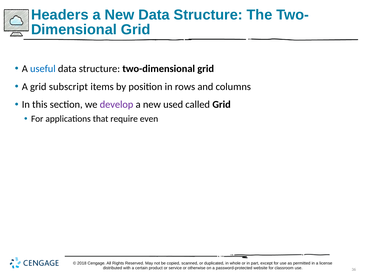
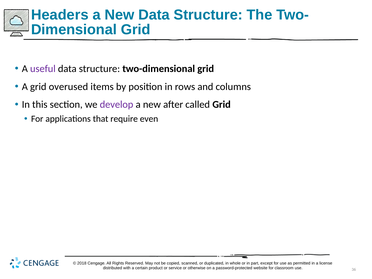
useful colour: blue -> purple (43, 69)
subscript: subscript -> overused (68, 87)
used: used -> after (173, 105)
